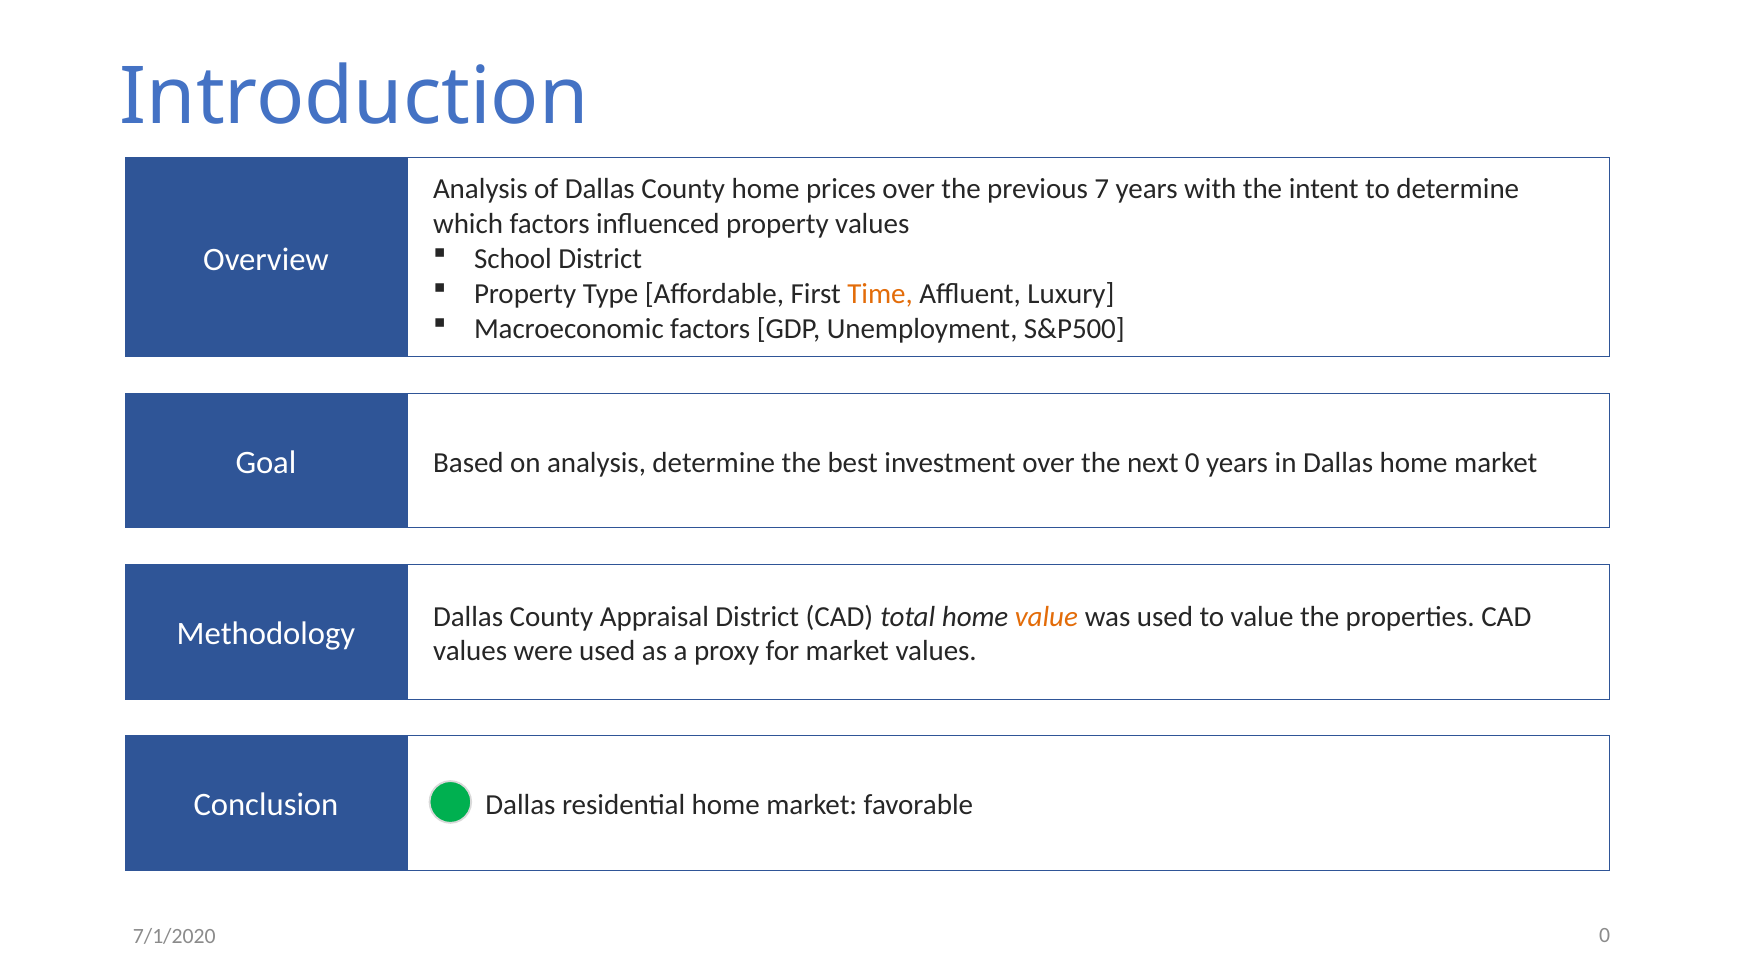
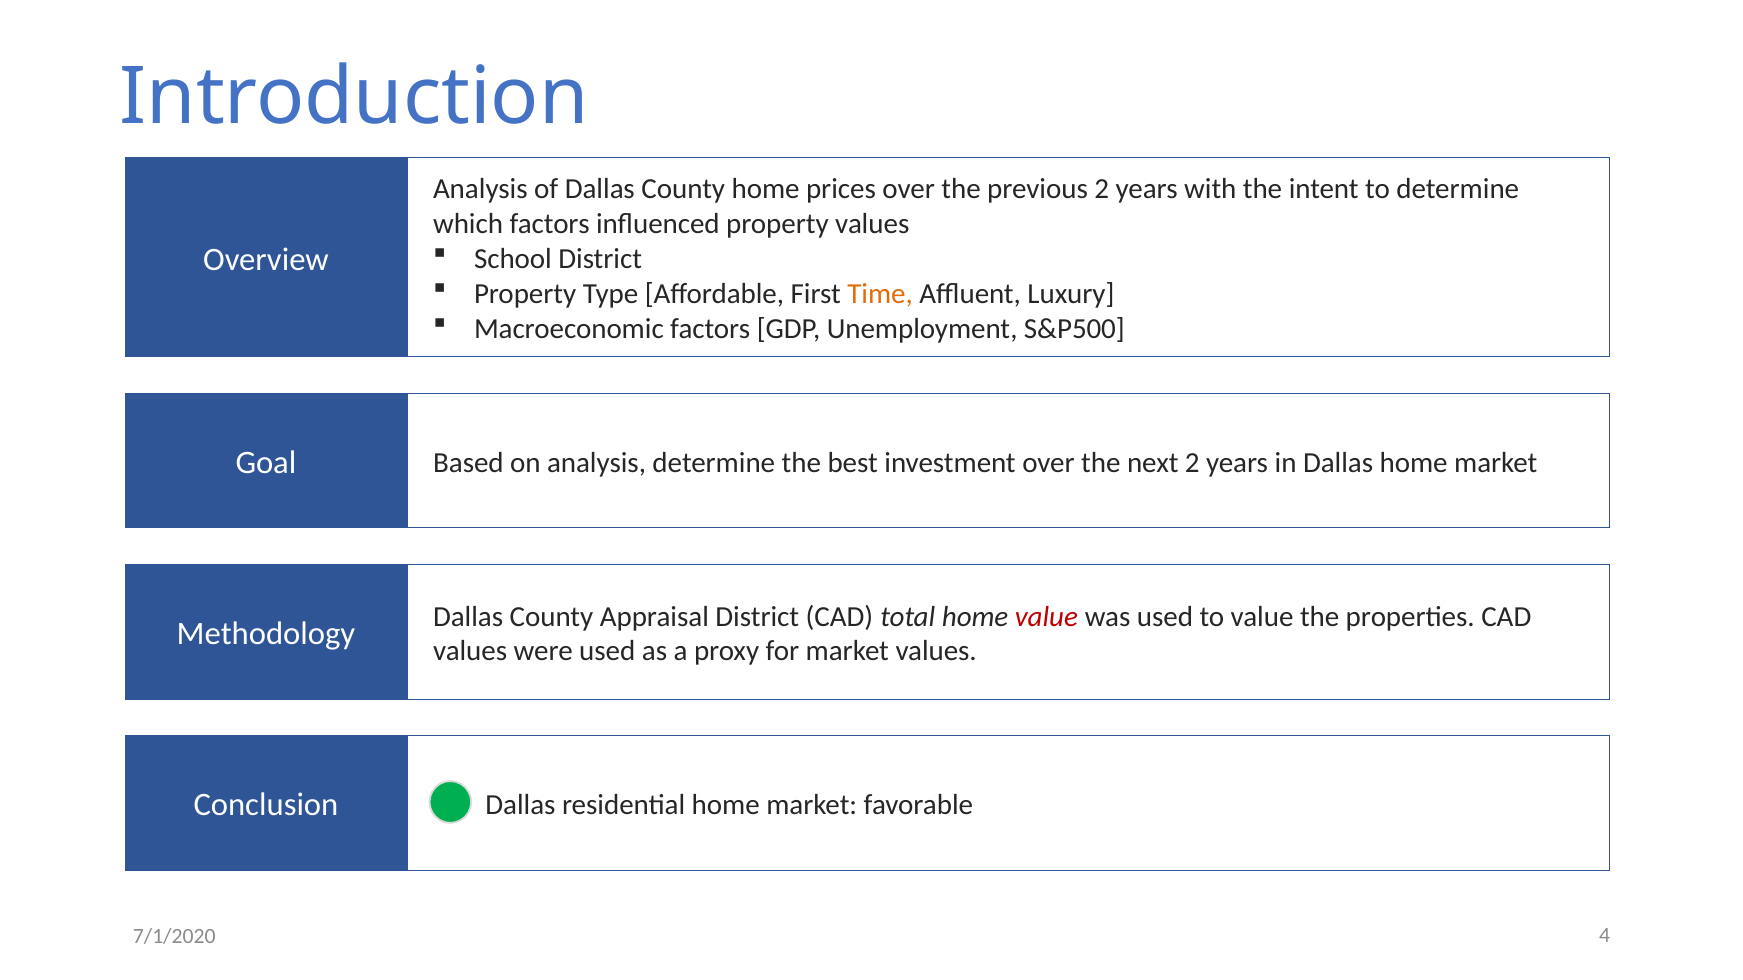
previous 7: 7 -> 2 (1102, 189)
next 0: 0 -> 2 (1192, 463)
value colour: orange -> red (1046, 617)
7/1/2020 0: 0 -> 4 (1605, 936)
